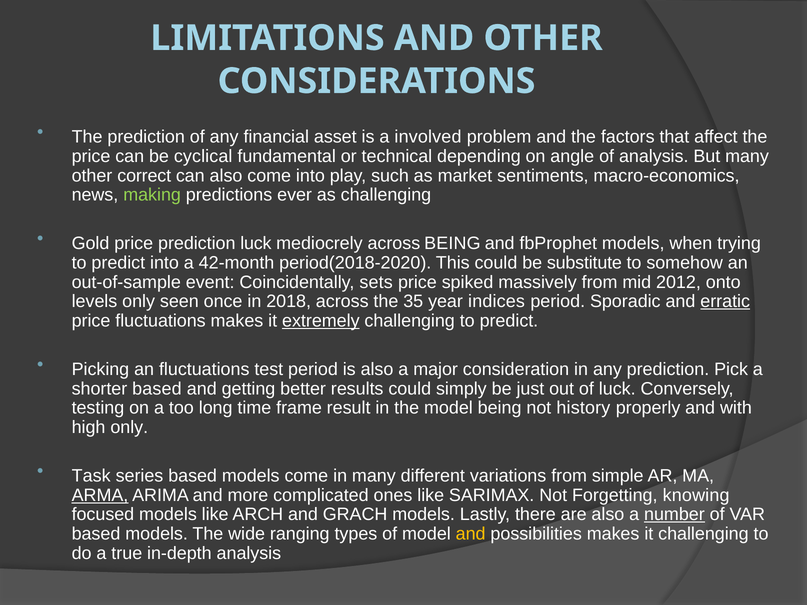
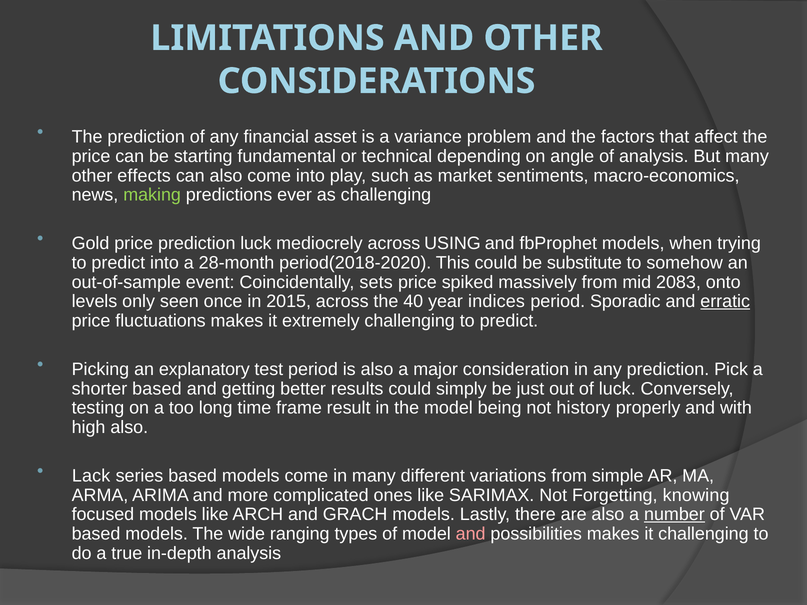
involved: involved -> variance (428, 137)
cyclical: cyclical -> starting (203, 156)
correct: correct -> effects (144, 176)
across BEING: BEING -> USING (452, 244)
42-month: 42-month -> 28-month (237, 263)
2012: 2012 -> 2083 (678, 282)
2018: 2018 -> 2015 (289, 302)
35: 35 -> 40 (413, 302)
extremely underline: present -> none (321, 321)
an fluctuations: fluctuations -> explanatory (204, 369)
high only: only -> also (129, 427)
Task: Task -> Lack (91, 476)
ARMA underline: present -> none (100, 495)
and colour: yellow -> pink (471, 534)
